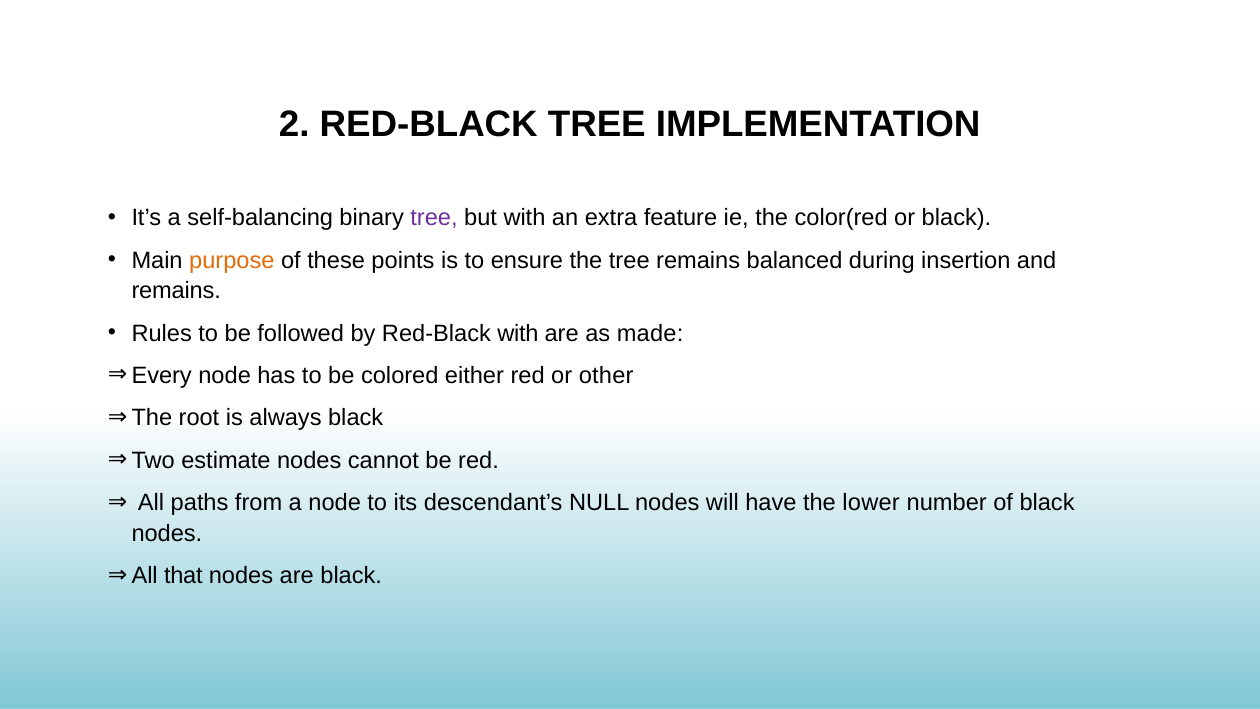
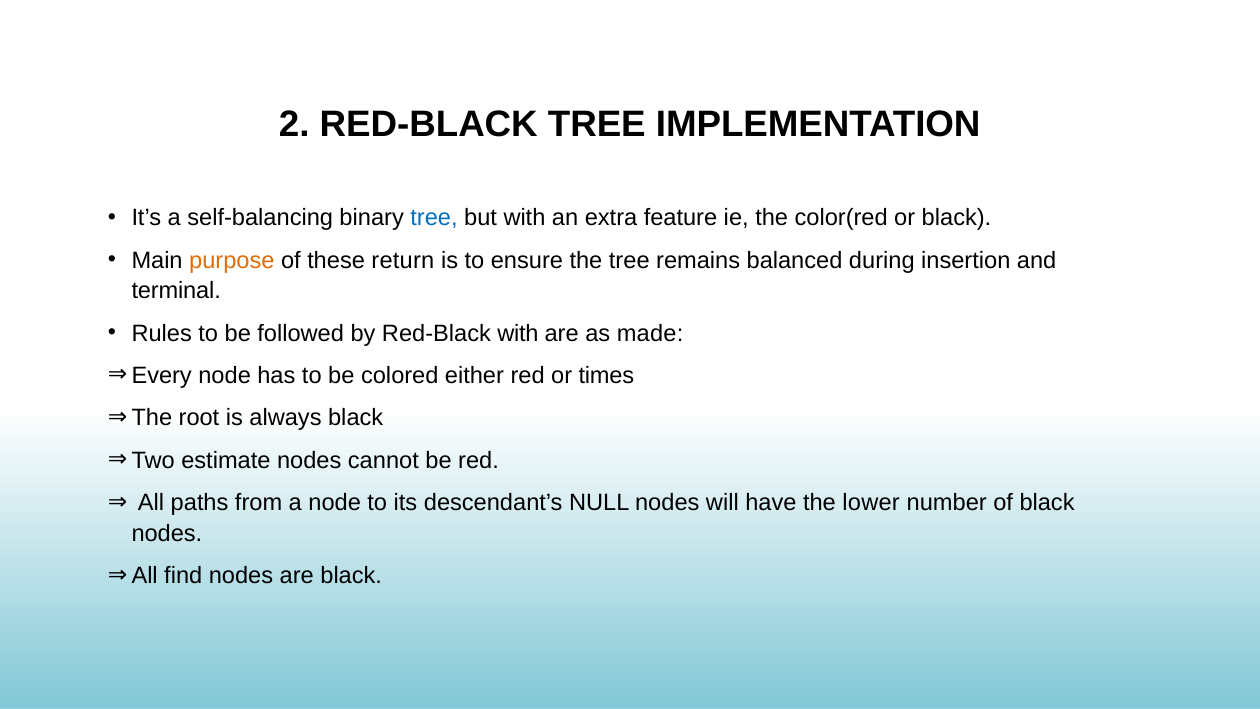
tree colour: purple -> blue (434, 218)
points: points -> return (403, 260)
remains: remains -> terminal (176, 291)
other: other -> times (606, 376)
that: that -> find (183, 576)
